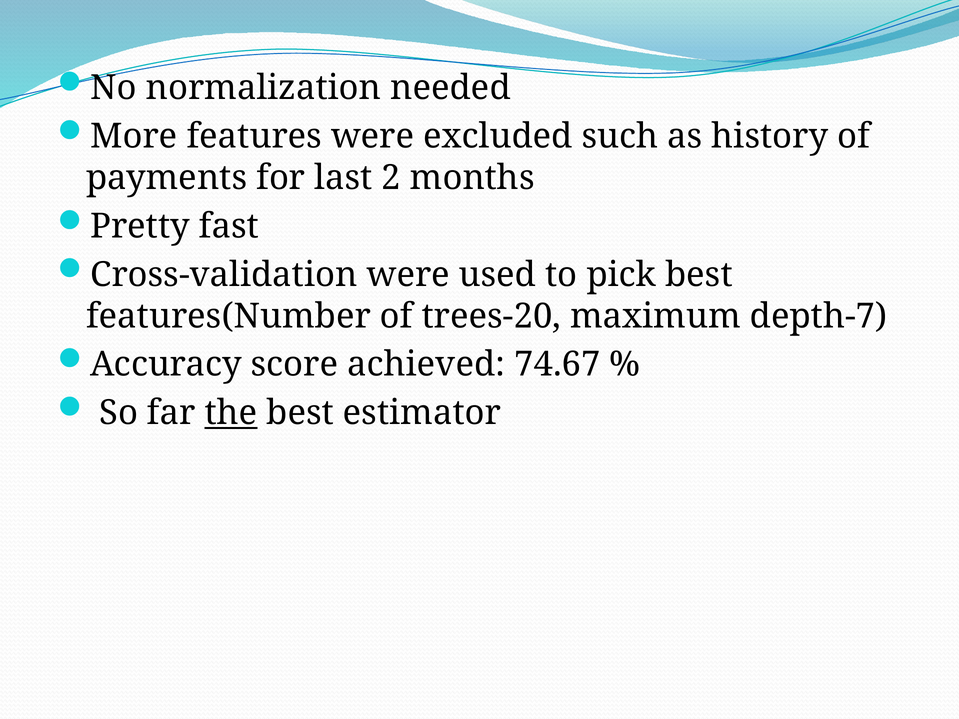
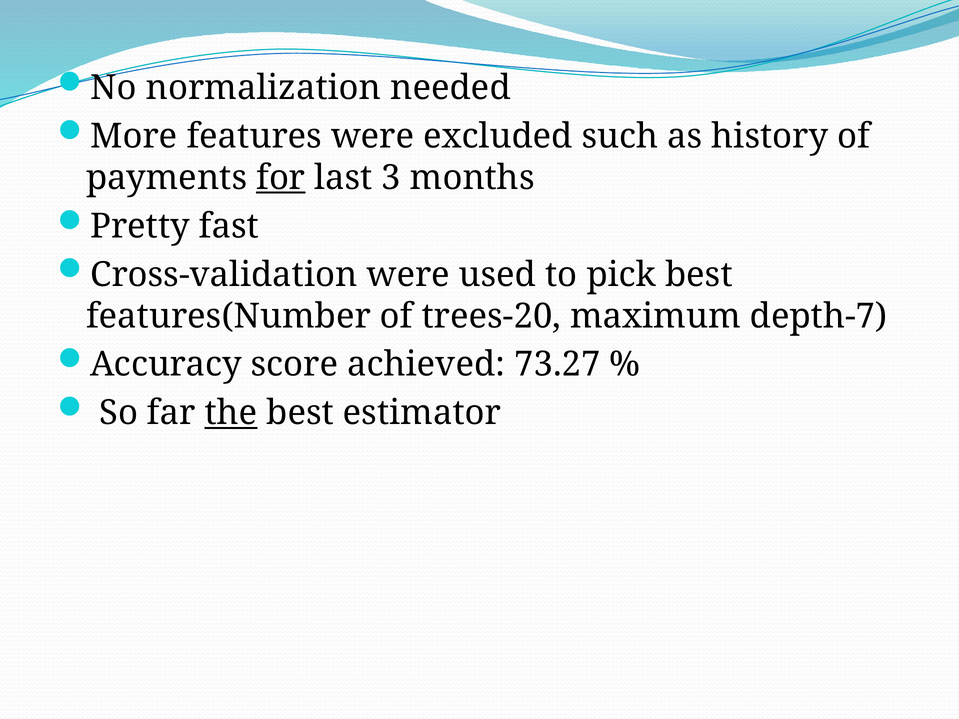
for underline: none -> present (281, 178)
2: 2 -> 3 (391, 178)
74.67: 74.67 -> 73.27 (557, 365)
